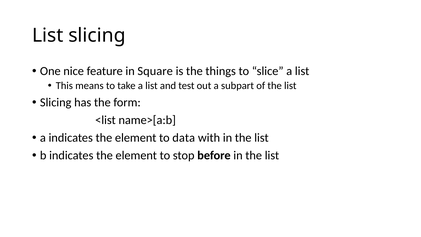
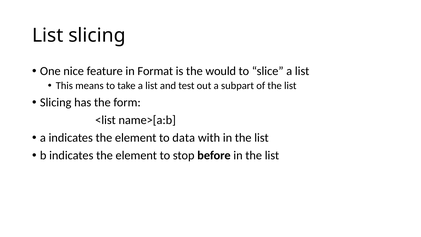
Square: Square -> Format (155, 71)
things: things -> would (221, 71)
